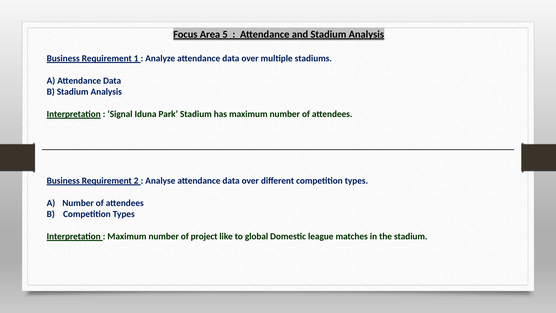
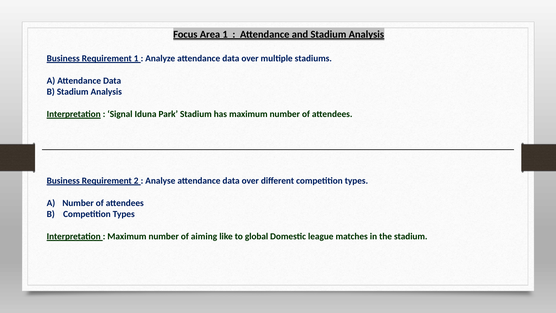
Area 5: 5 -> 1 (225, 34)
project: project -> aiming (204, 236)
